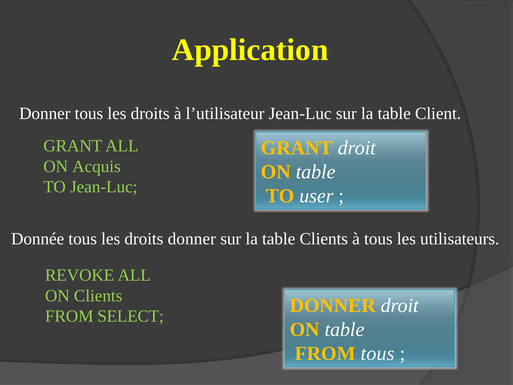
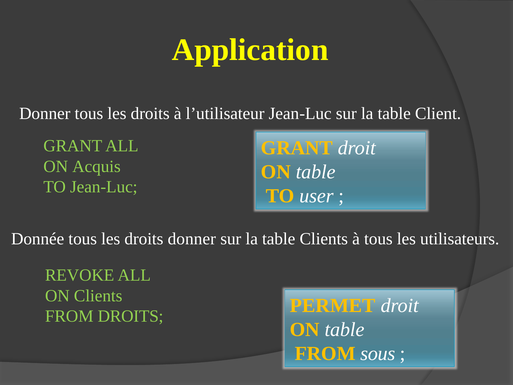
DONNER: DONNER -> PERMET (333, 305)
FROM SELECT: SELECT -> DROITS (131, 316)
FROM tous: tous -> sous (378, 353)
